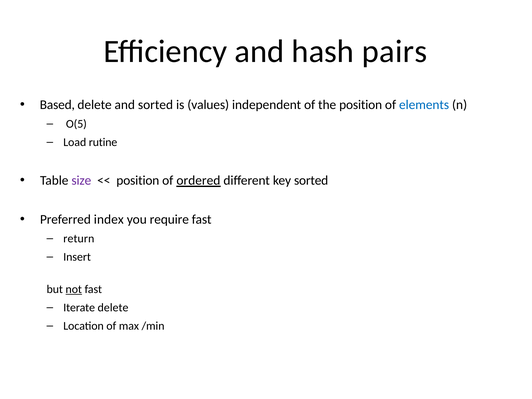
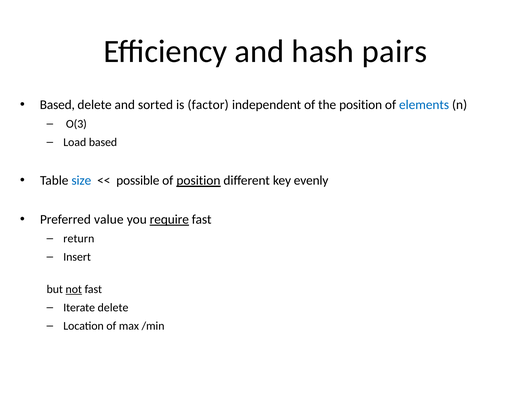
values: values -> factor (208, 105)
O(5: O(5 -> O(3 (76, 124)
Load rutine: rutine -> based (103, 142)
size colour: purple -> blue (81, 180)
position: position -> possible (138, 180)
of ordered: ordered -> position (198, 180)
key sorted: sorted -> evenly (311, 180)
index: index -> value (109, 219)
require underline: none -> present (169, 219)
